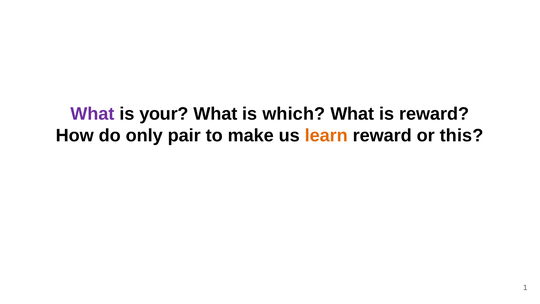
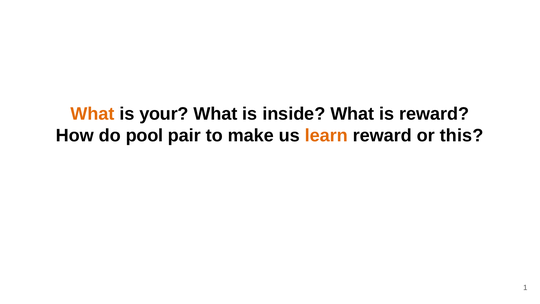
What colour: purple -> orange (92, 114)
which: which -> inside (294, 114)
only: only -> pool (144, 136)
